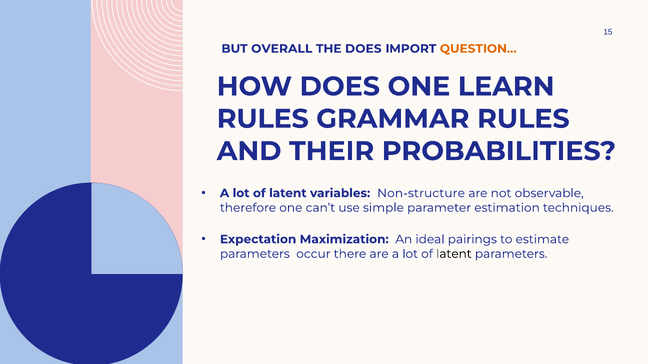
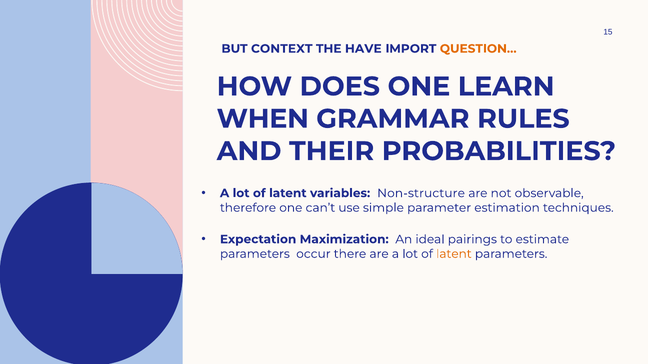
OVERALL: OVERALL -> CONTEXT (282, 49)
THE DOES: DOES -> HAVE (363, 49)
RULES: RULES -> WHEN (263, 119)
latent colour: black -> orange (454, 254)
